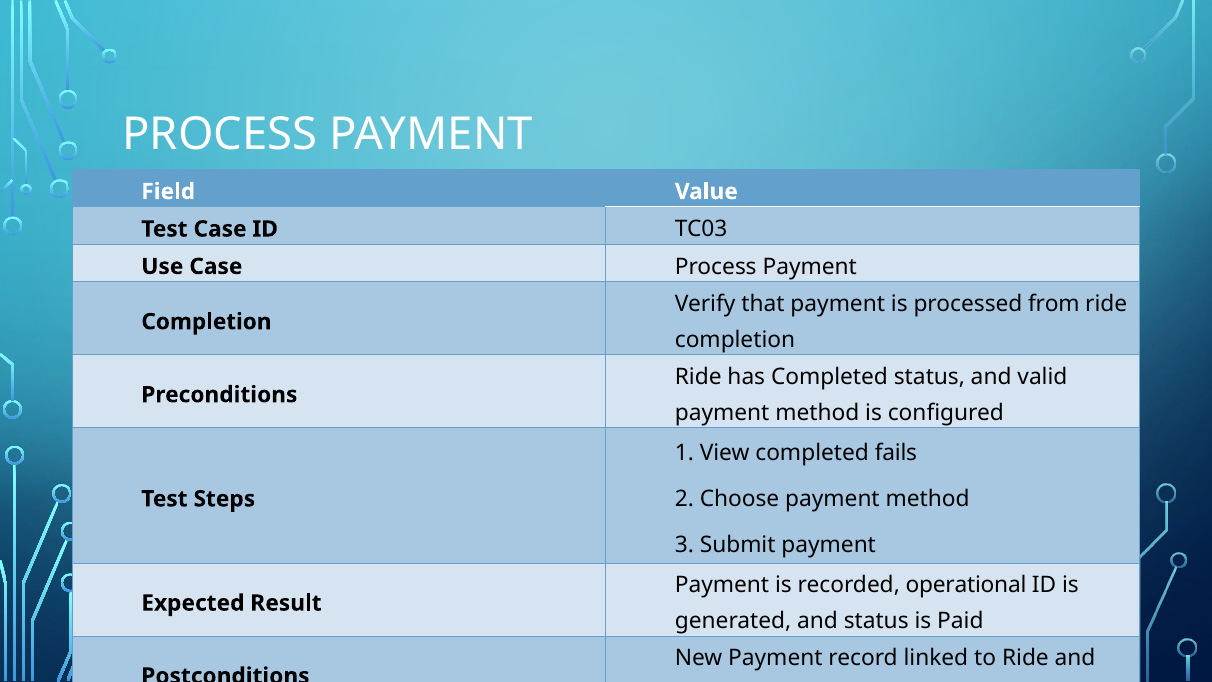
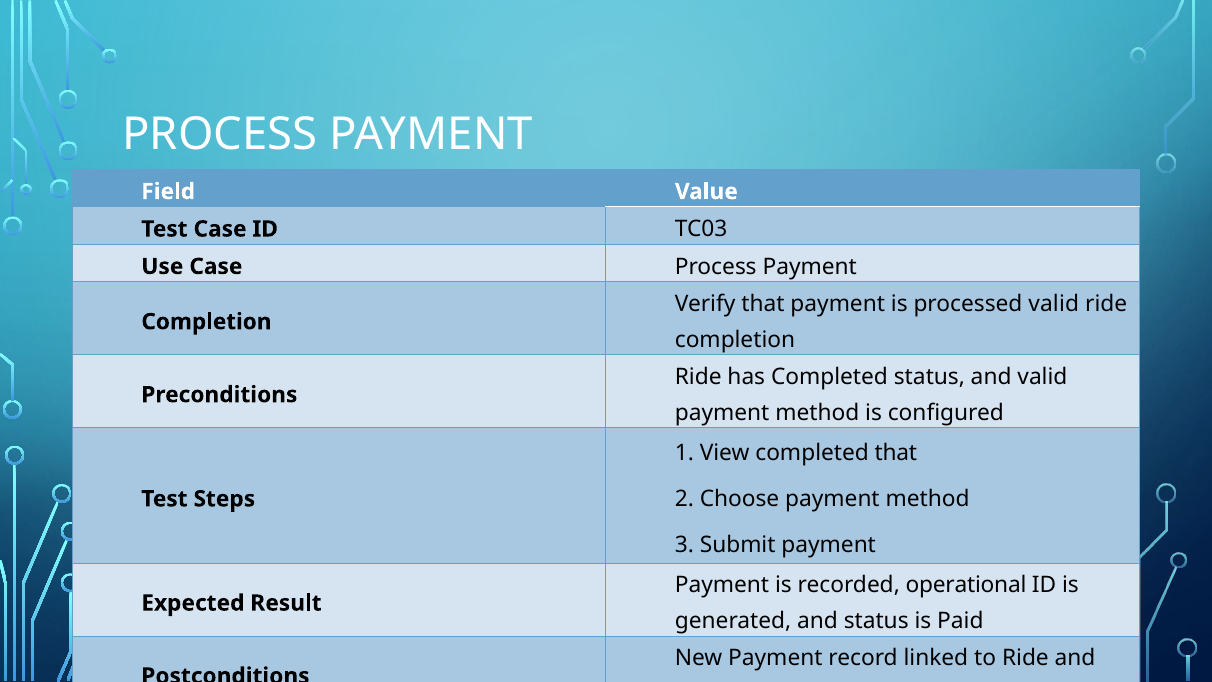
processed from: from -> valid (1054, 304)
completed fails: fails -> that (896, 453)
